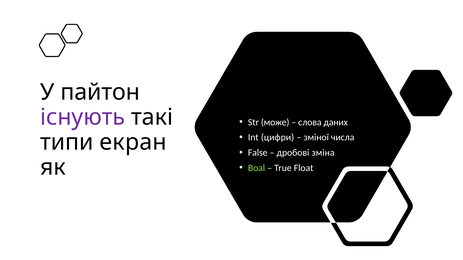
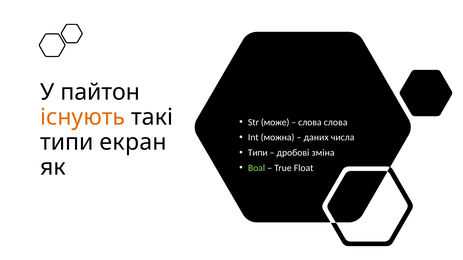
існують colour: purple -> orange (83, 117)
слова даних: даних -> слова (336, 122)
цифри: цифри -> можна (278, 138)
зміної: зміної -> даних (316, 138)
False: False -> Типи (258, 153)
